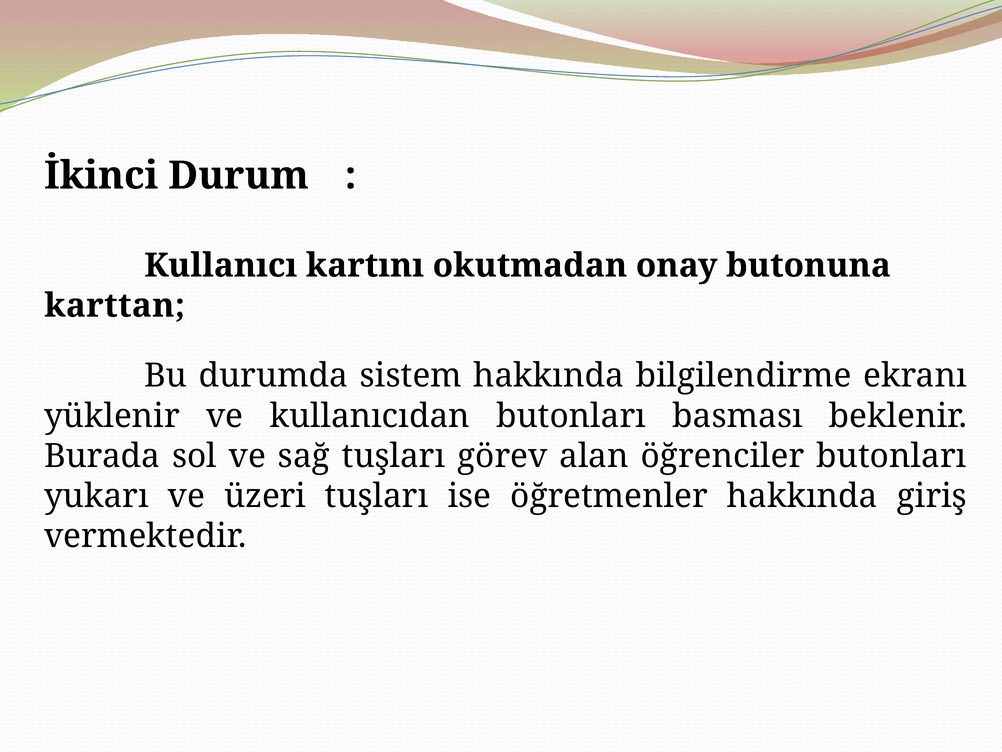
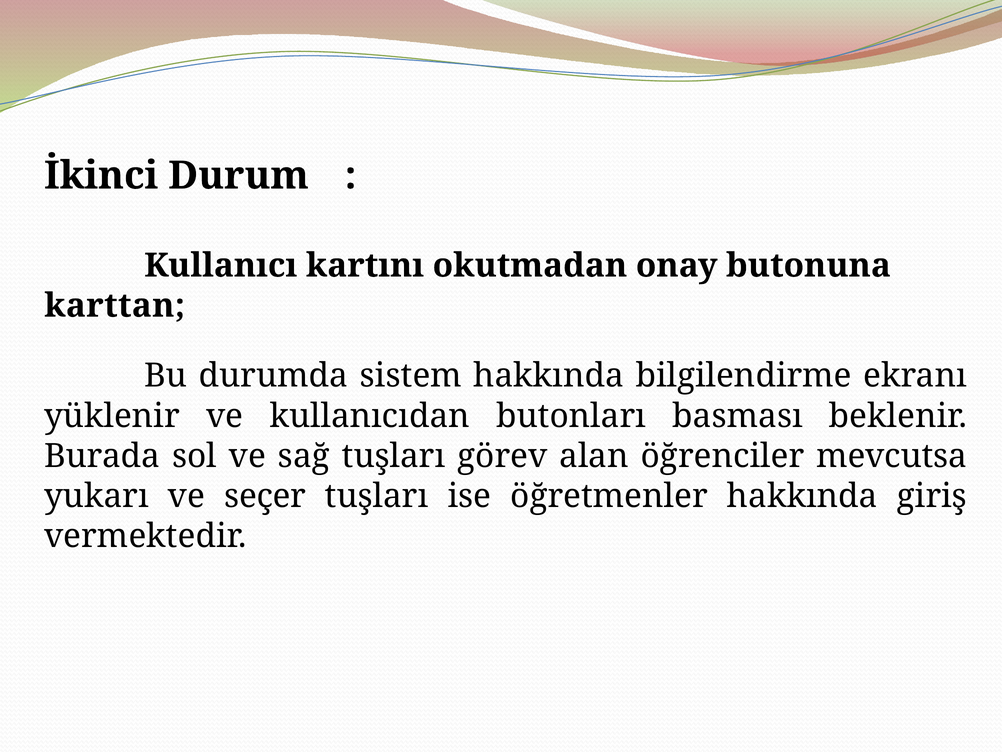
öğrenciler butonları: butonları -> mevcutsa (892, 456)
üzeri: üzeri -> seçer (265, 496)
